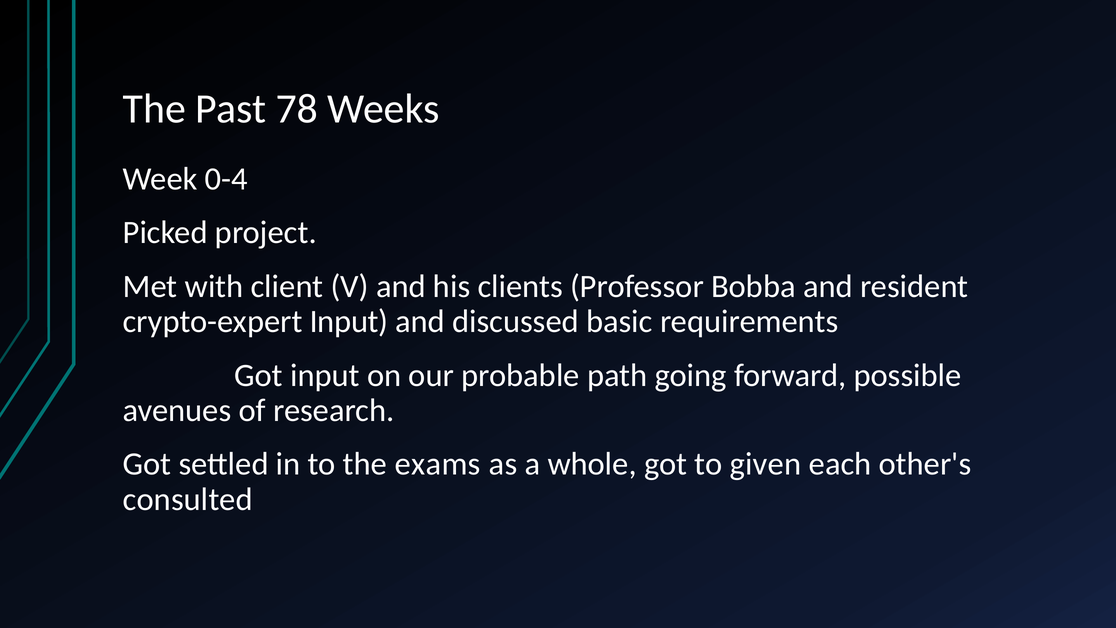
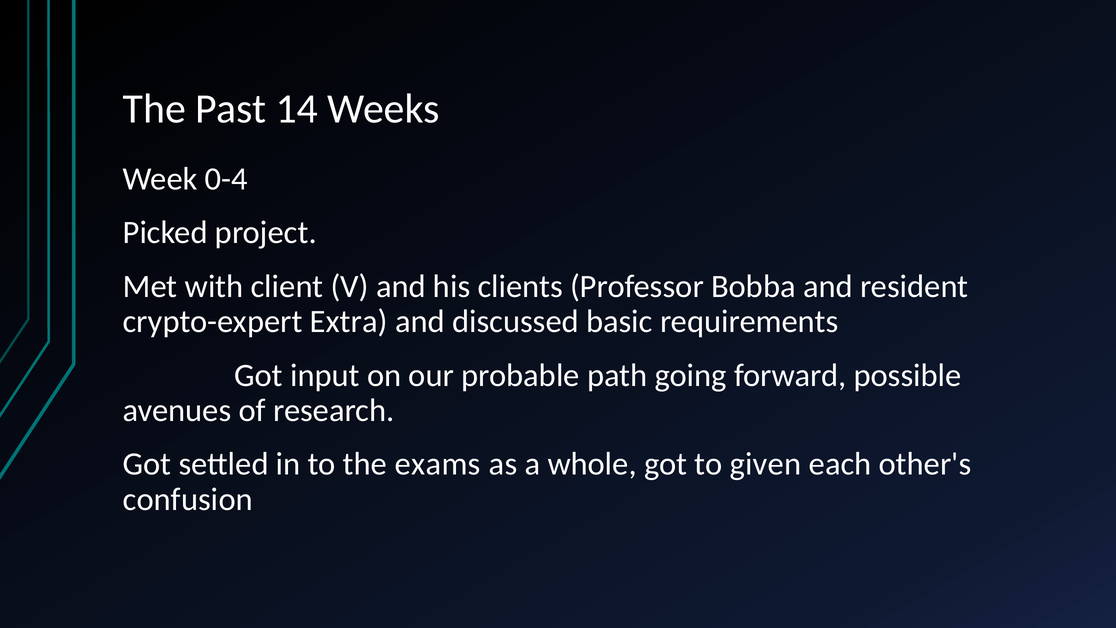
78: 78 -> 14 (297, 109)
crypto-expert Input: Input -> Extra (349, 321)
consulted: consulted -> confusion (188, 499)
